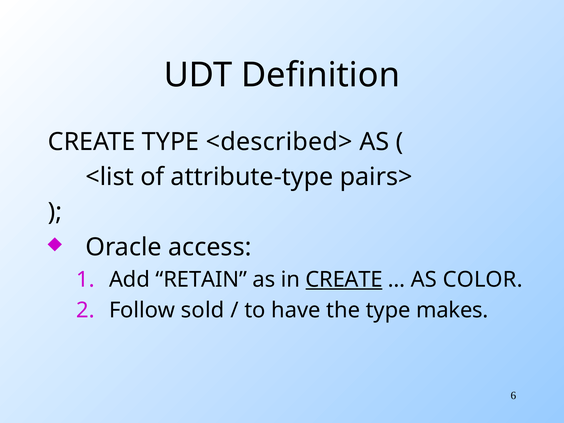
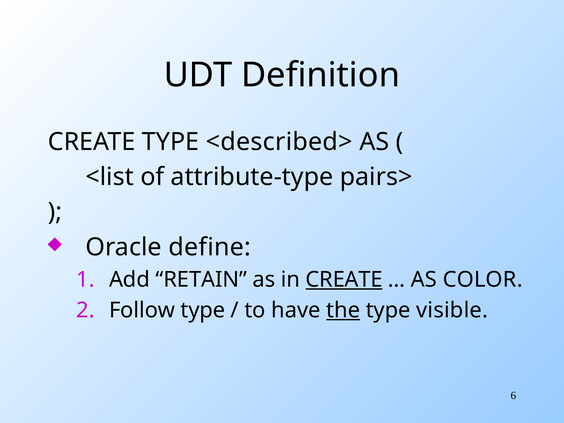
access: access -> define (210, 247)
Follow sold: sold -> type (203, 310)
the underline: none -> present (343, 310)
makes: makes -> visible (452, 310)
